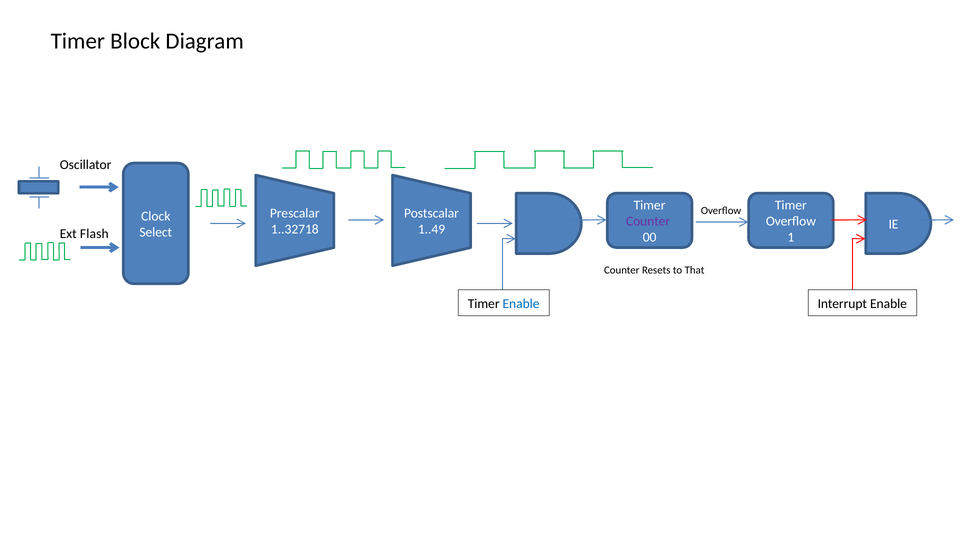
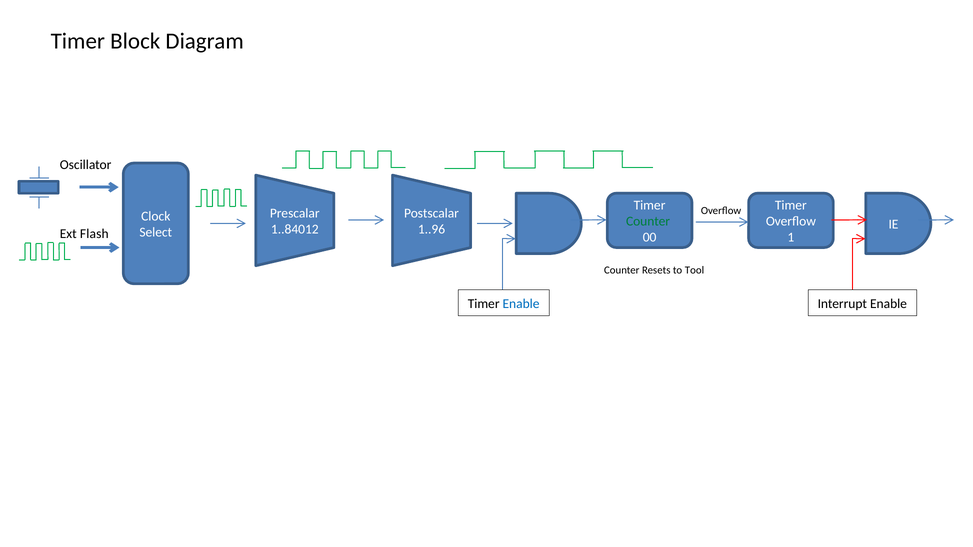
Counter colour: purple -> green (648, 221)
1..32718: 1..32718 -> 1..84012 (295, 230)
1..49: 1..49 -> 1..96 (432, 230)
That: That -> Tool (694, 270)
